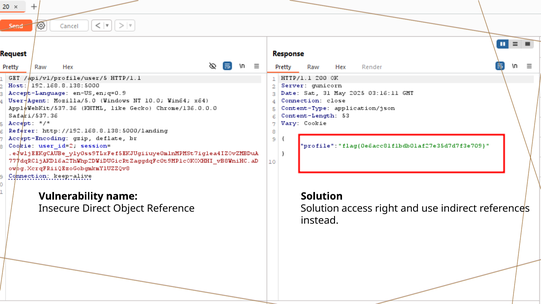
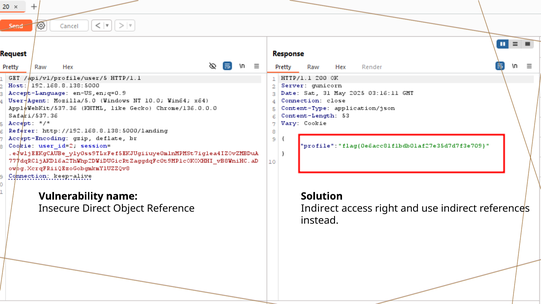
Solution: Solution -> Indirect (320, 209)
